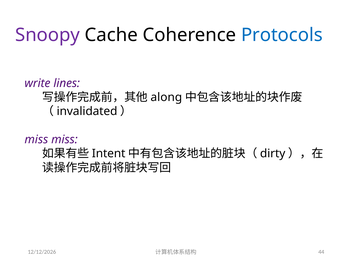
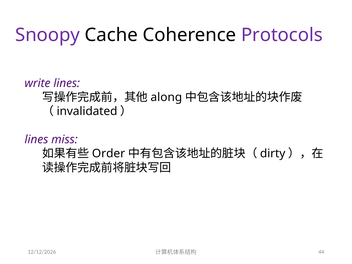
Protocols colour: blue -> purple (282, 35)
miss: miss -> lines (36, 140)
Intent: Intent -> Order (109, 154)
